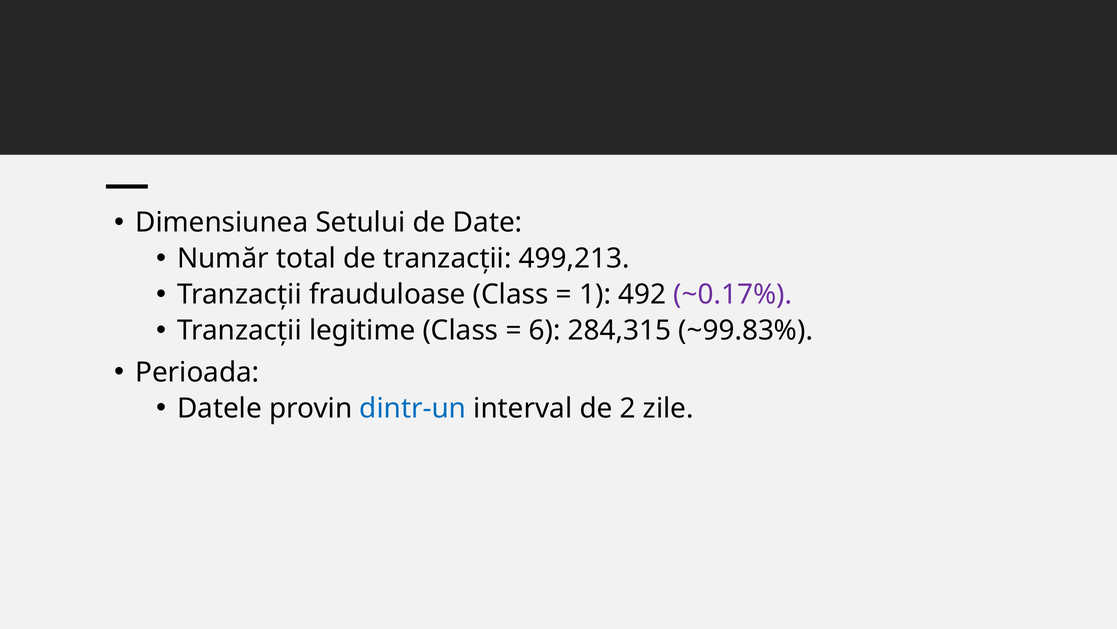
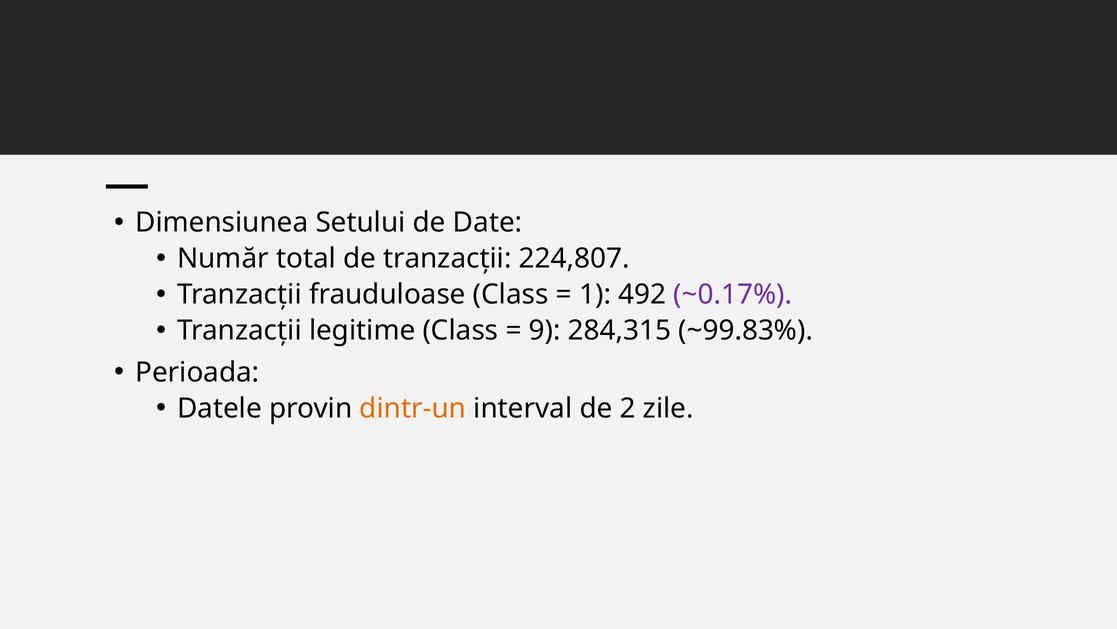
499,213: 499,213 -> 224,807 (574, 258)
6: 6 -> 9 (545, 330)
dintr-un colour: blue -> orange (413, 408)
